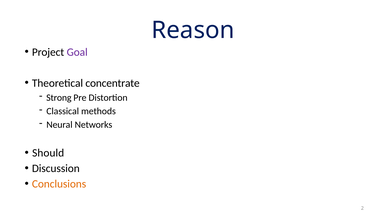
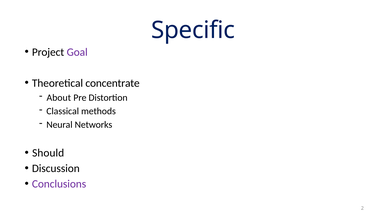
Reason: Reason -> Specific (193, 30)
Strong: Strong -> About (59, 98)
Conclusions colour: orange -> purple (59, 184)
